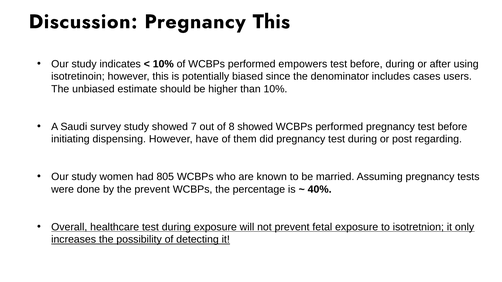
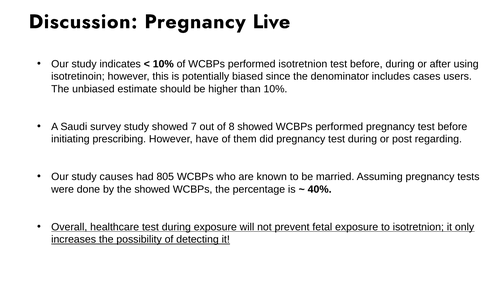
Pregnancy This: This -> Live (271, 22)
performed empowers: empowers -> isotretnion (303, 64)
dispensing: dispensing -> prescribing (119, 139)
women: women -> causes (116, 177)
the prevent: prevent -> showed (152, 190)
